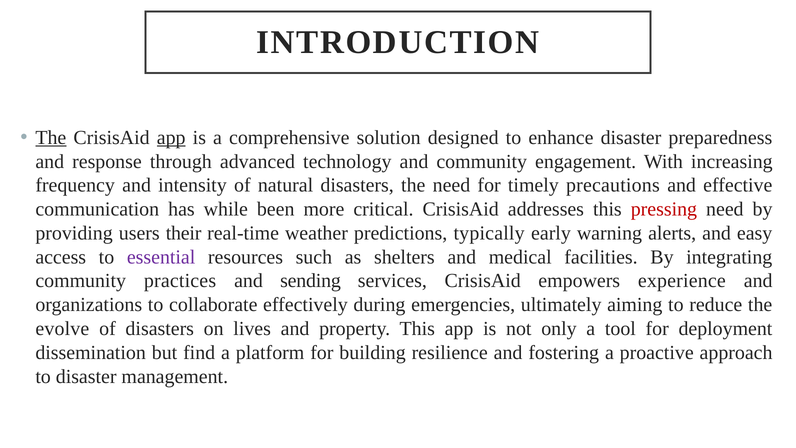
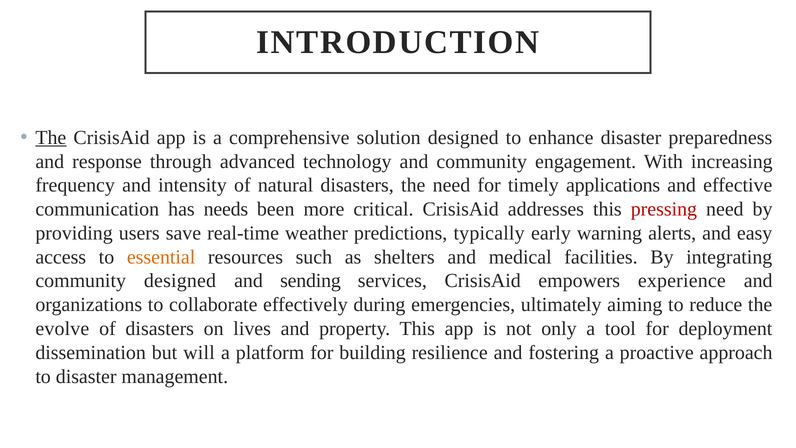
app underline: present -> none (171, 137)
precautions: precautions -> applications (613, 185)
while: while -> needs (226, 209)
their: their -> save (183, 233)
essential colour: purple -> orange (161, 257)
community practices: practices -> designed (180, 281)
find: find -> will (199, 352)
